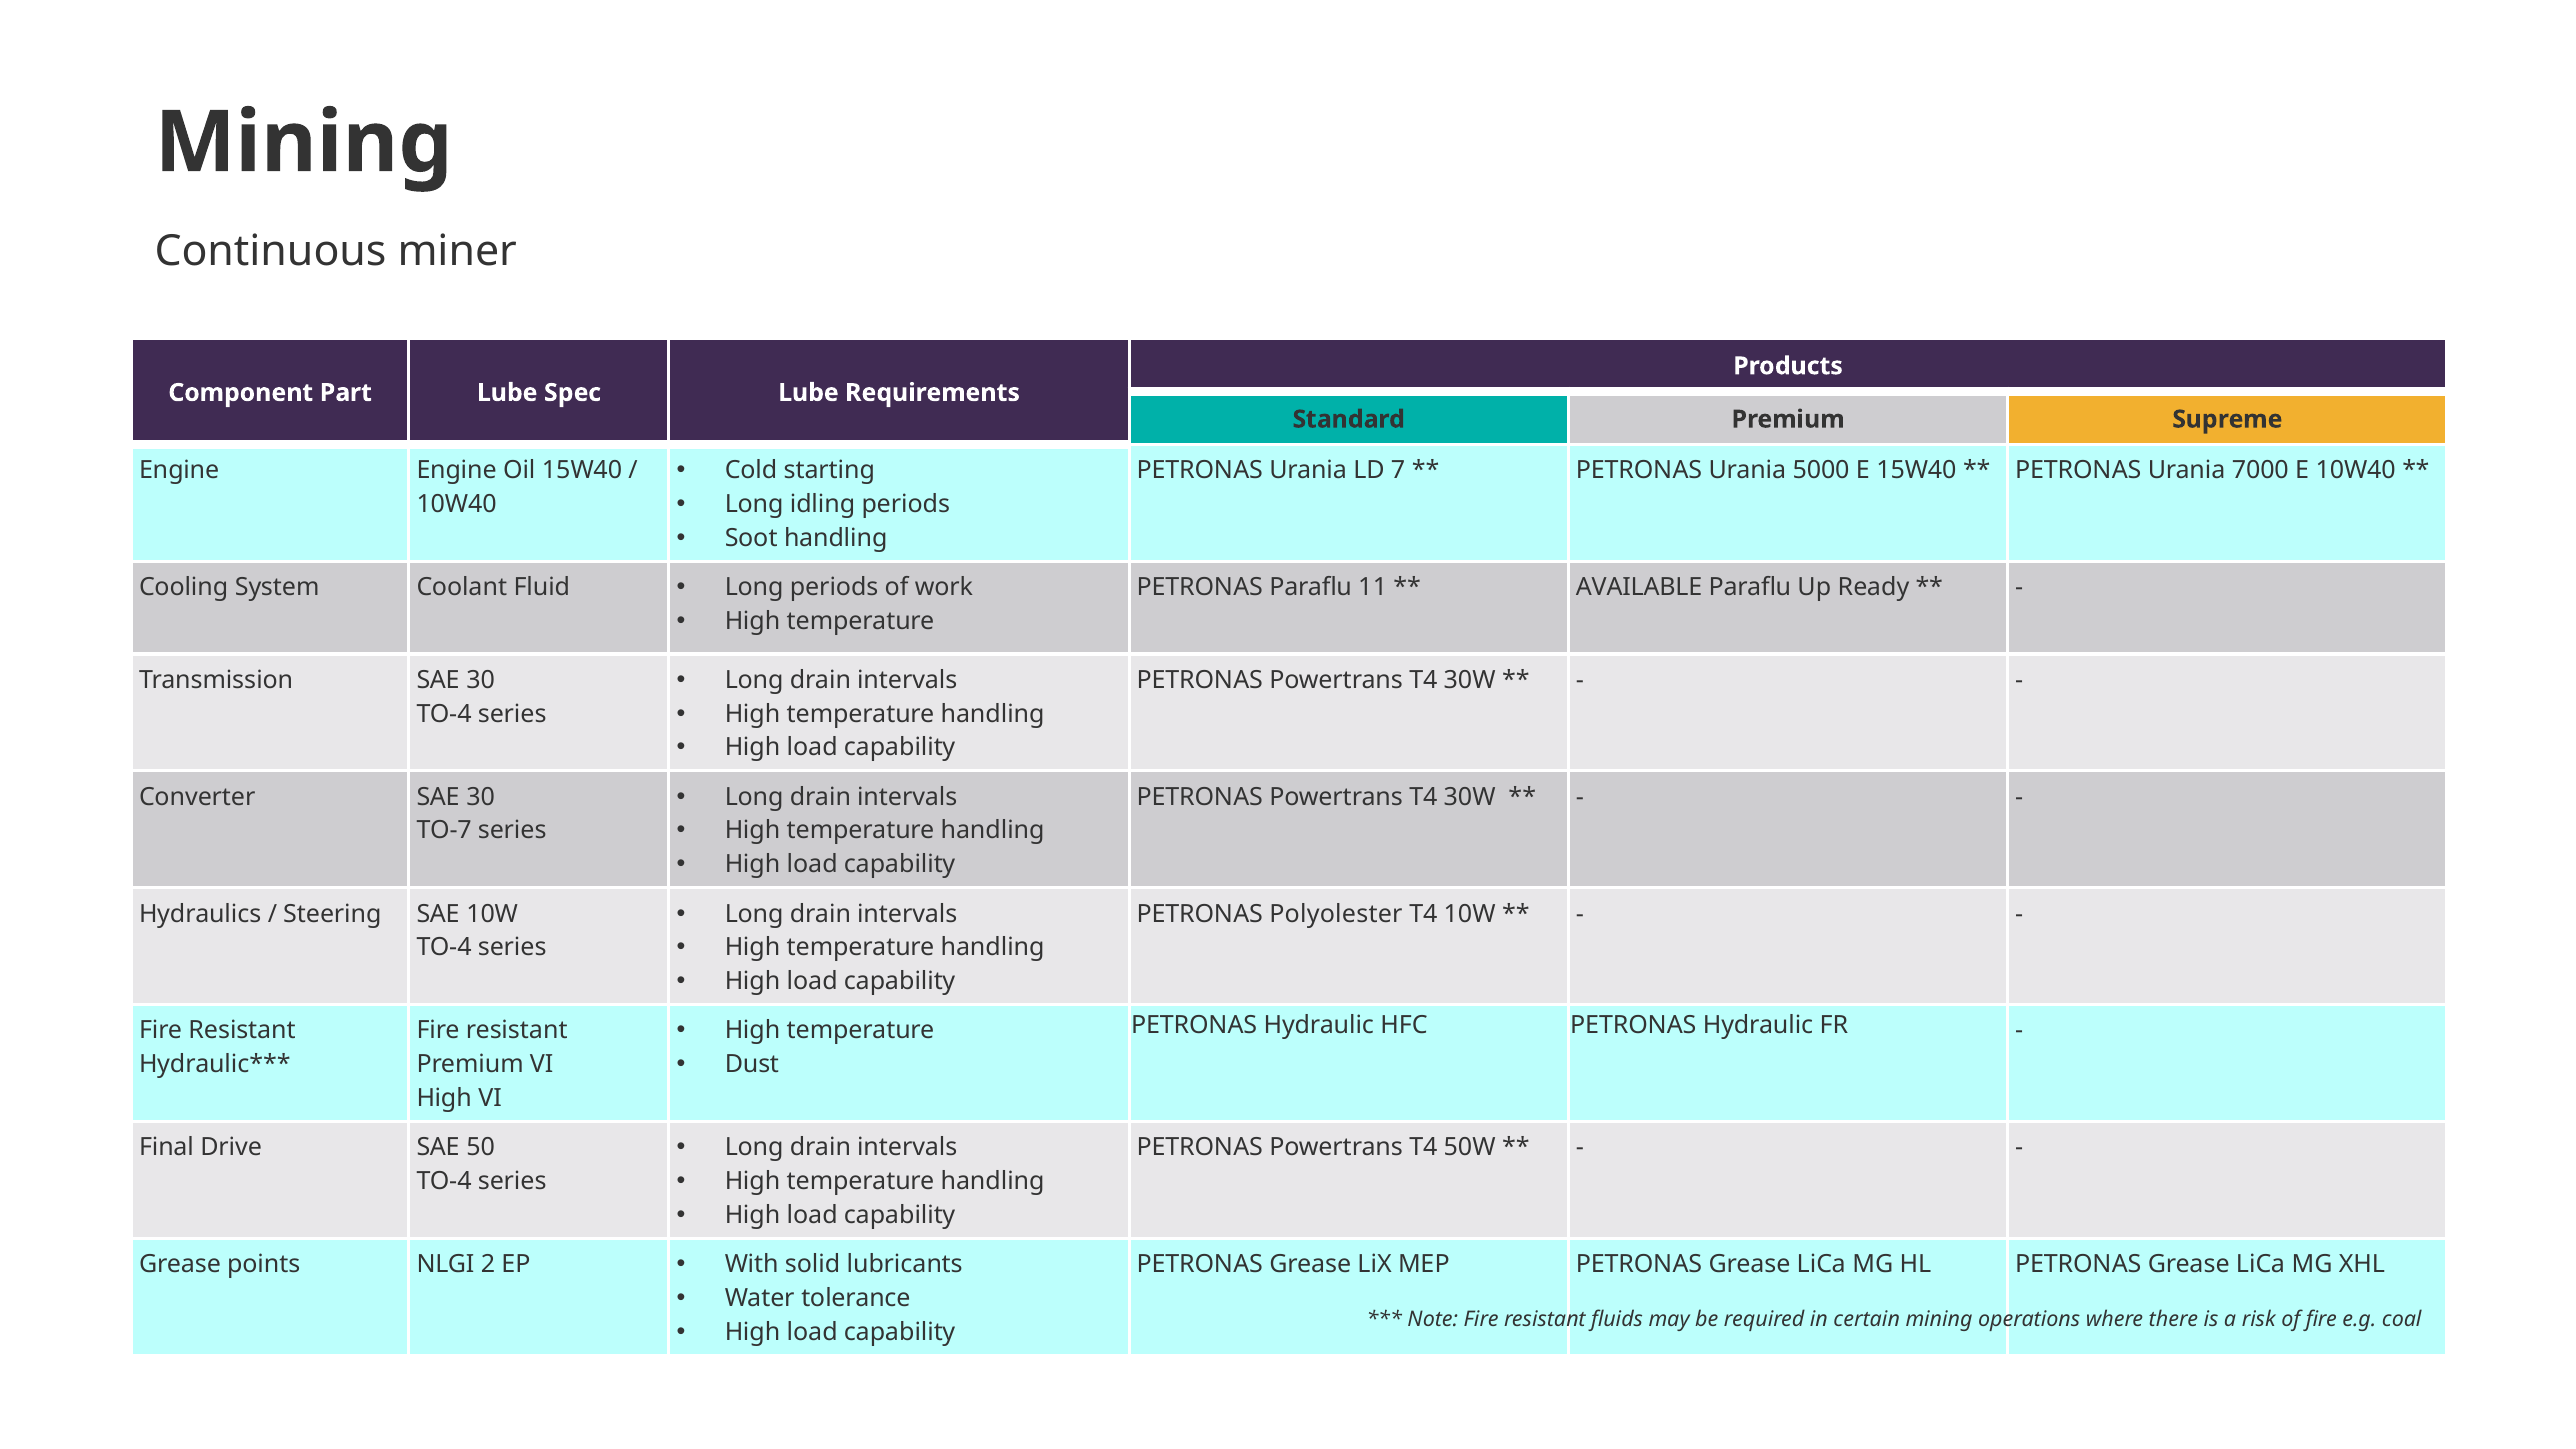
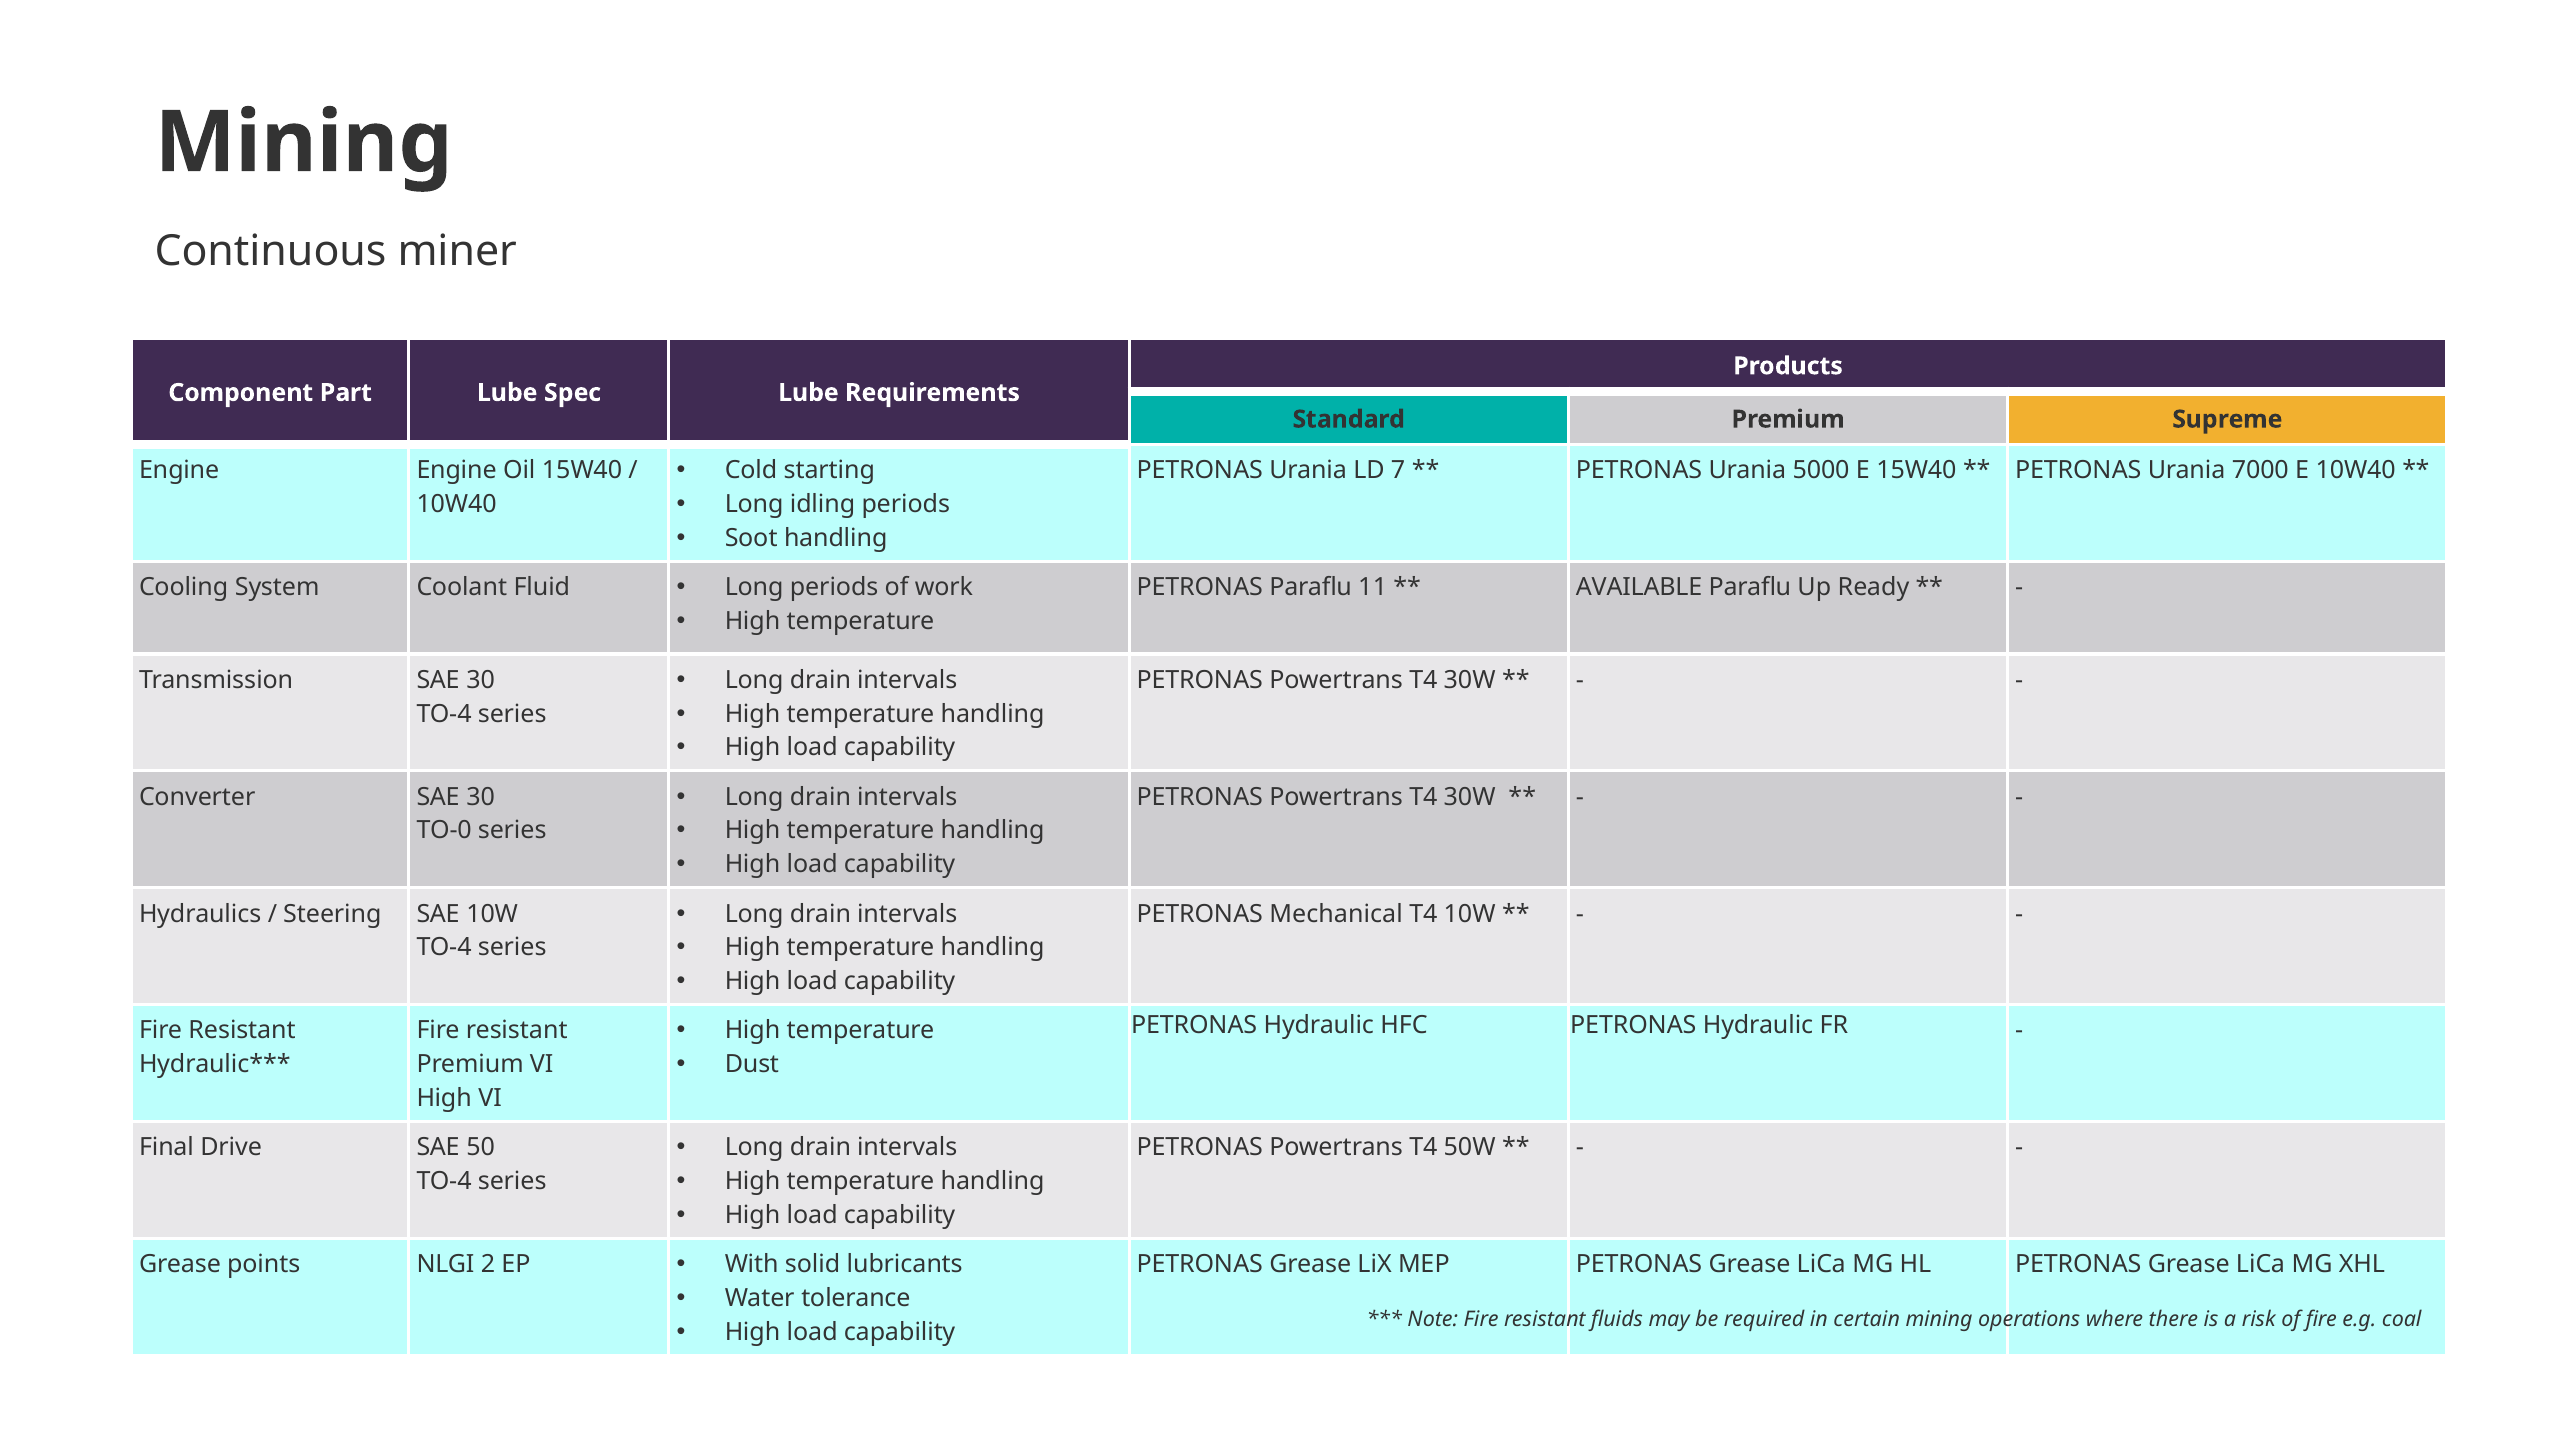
TO-7: TO-7 -> TO-0 (444, 831)
Polyolester: Polyolester -> Mechanical (1336, 914)
